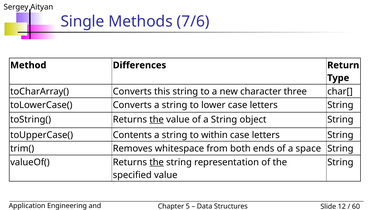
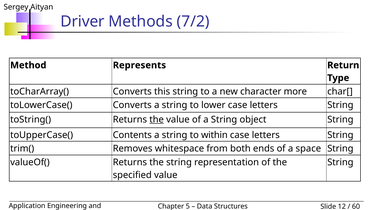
Single: Single -> Driver (82, 22)
7/6: 7/6 -> 7/2 (193, 22)
Differences: Differences -> Represents (139, 65)
three: three -> more (295, 91)
the underline: present -> none (157, 162)
